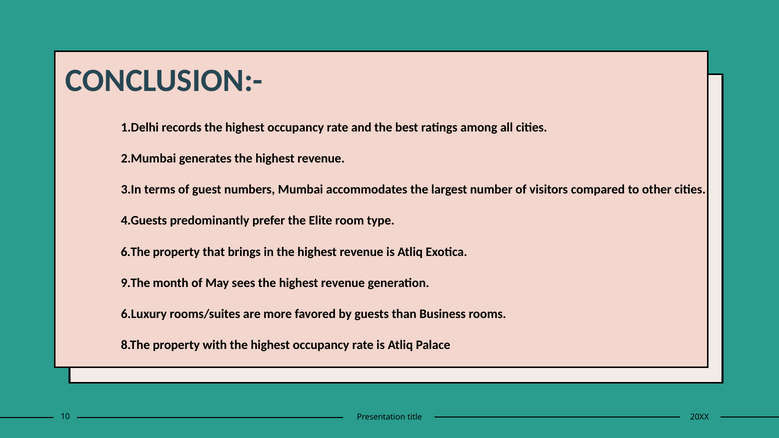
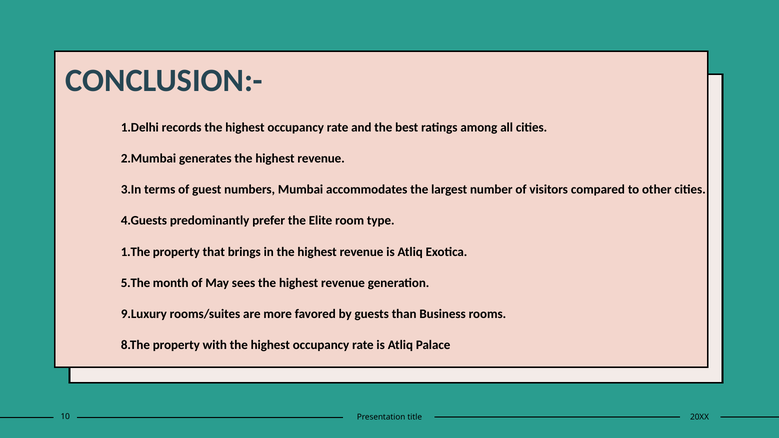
6.The: 6.The -> 1.The (135, 252)
9.The: 9.The -> 5.The (135, 283)
6.Luxury: 6.Luxury -> 9.Luxury (144, 314)
